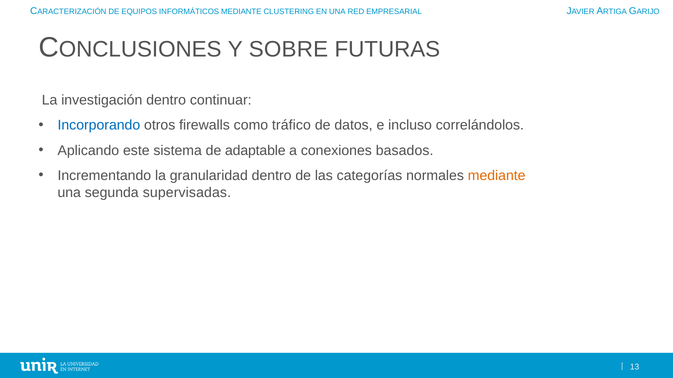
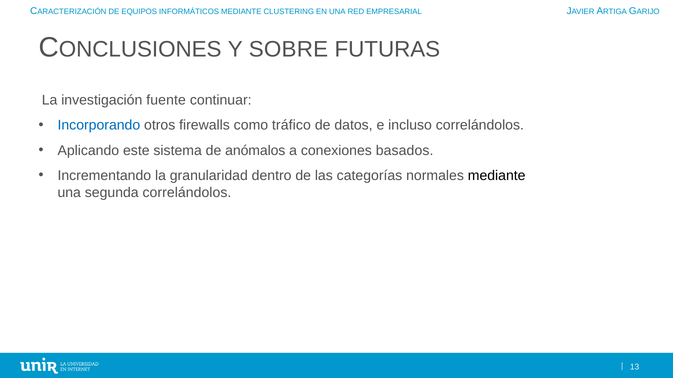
investigación dentro: dentro -> fuente (166, 100)
adaptable: adaptable -> anómalos (255, 151)
mediante colour: orange -> black (497, 176)
segunda supervisadas: supervisadas -> correlándolos (187, 193)
